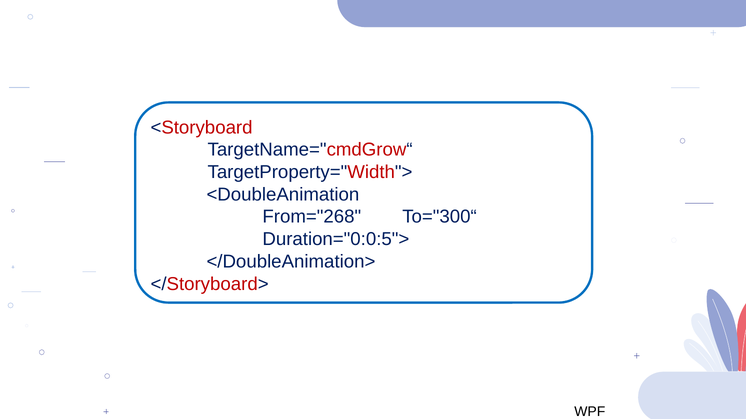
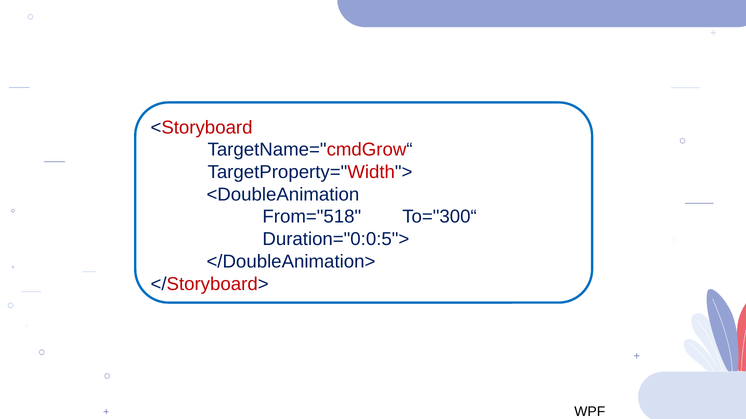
From="268: From="268 -> From="518 (312, 217)
